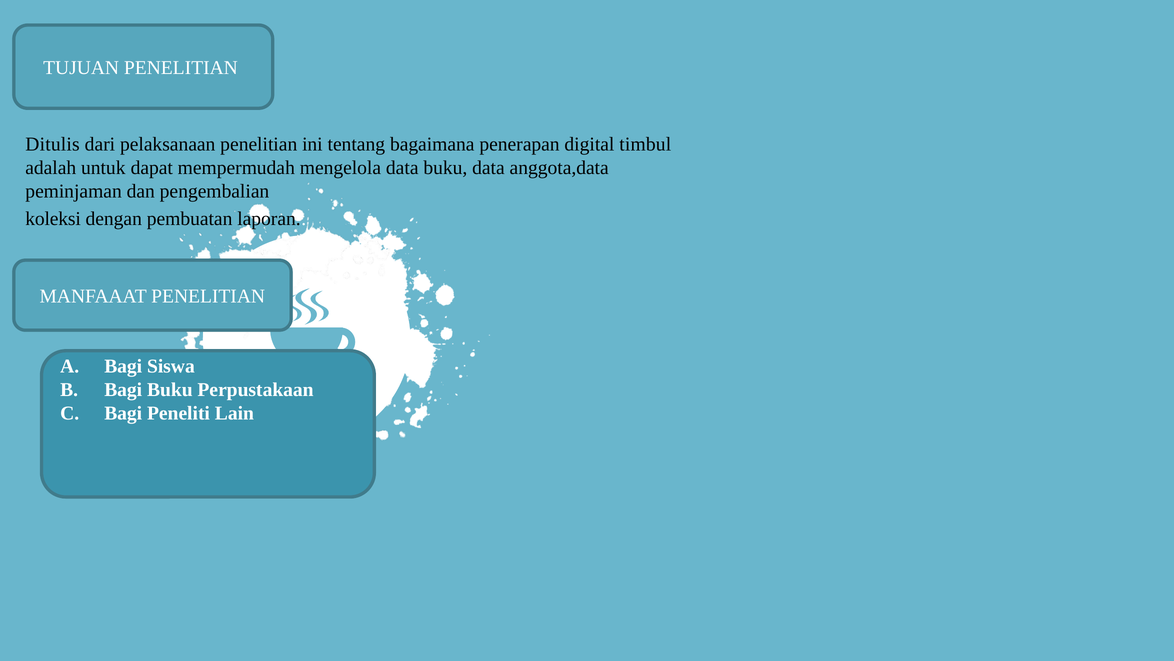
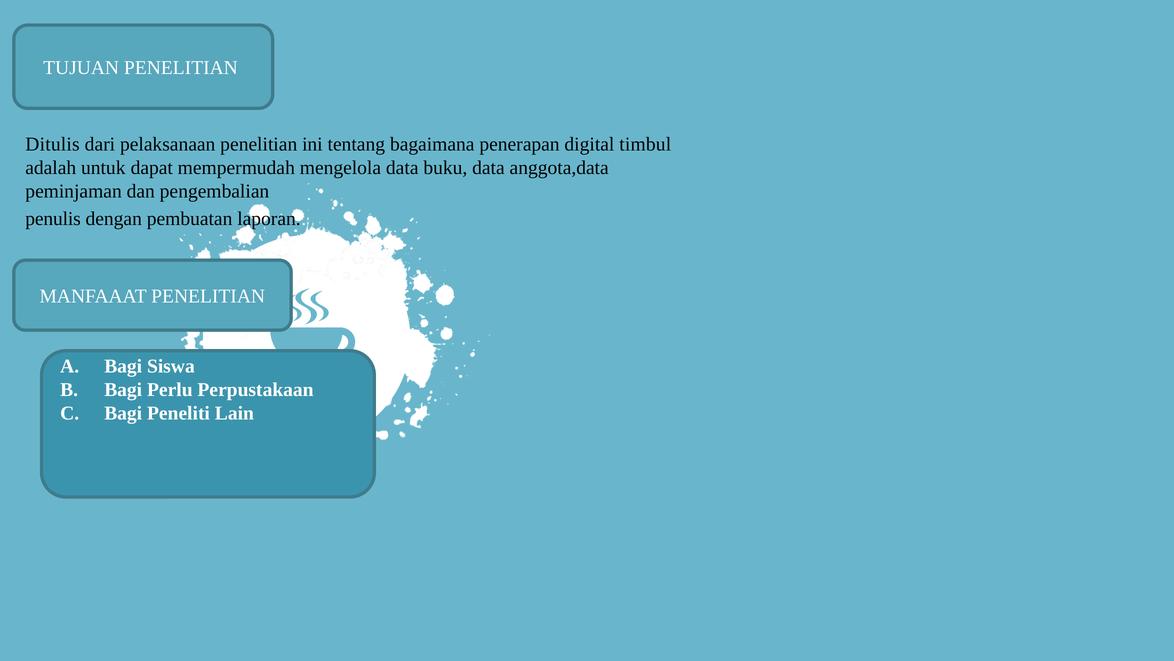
koleksi: koleksi -> penulis (53, 219)
Bagi Buku: Buku -> Perlu (170, 390)
